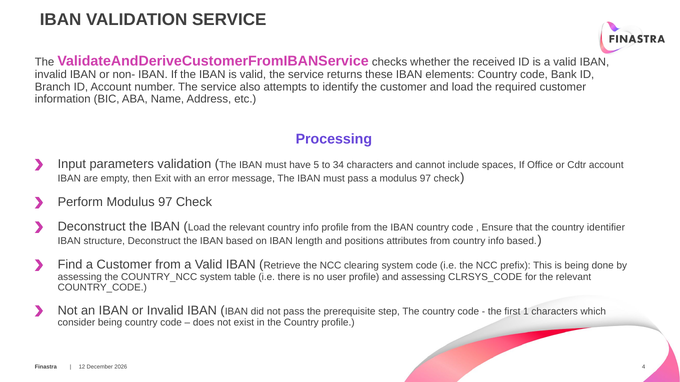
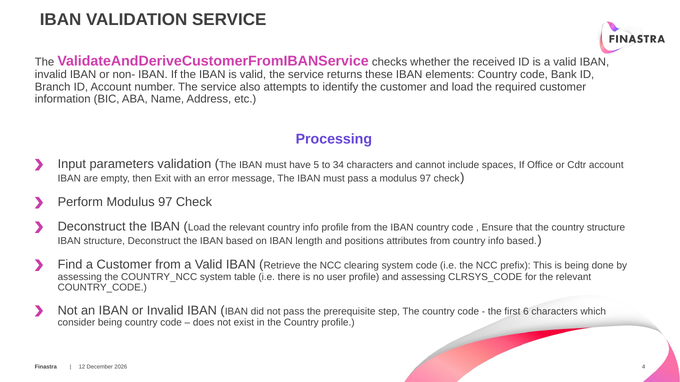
country identifier: identifier -> structure (606, 228)
1: 1 -> 6 (526, 312)
